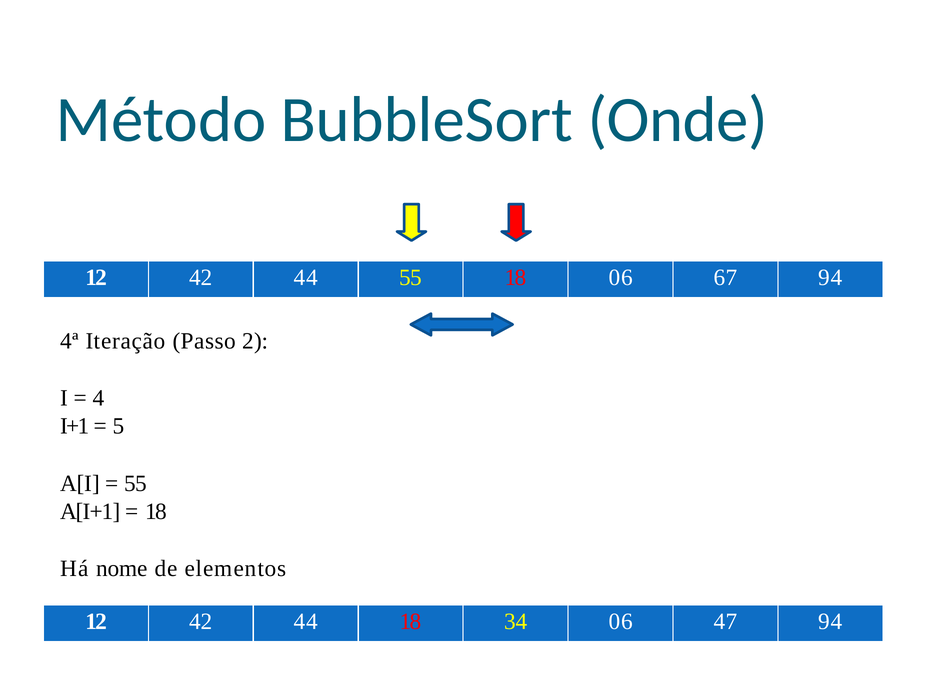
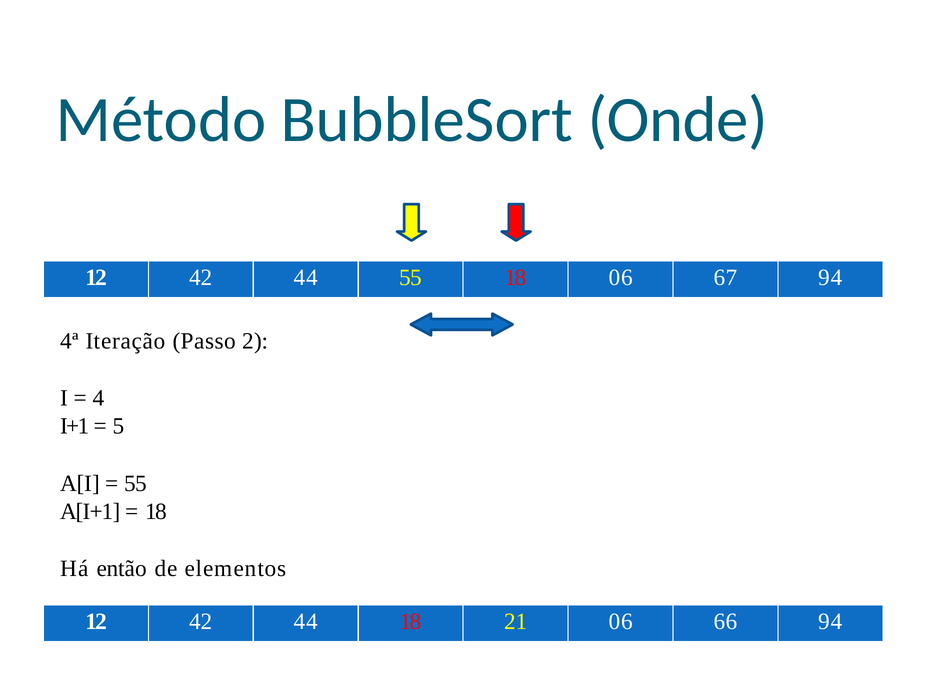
nome: nome -> então (122, 568)
34: 34 -> 21 (516, 621)
47: 47 -> 66 (725, 621)
